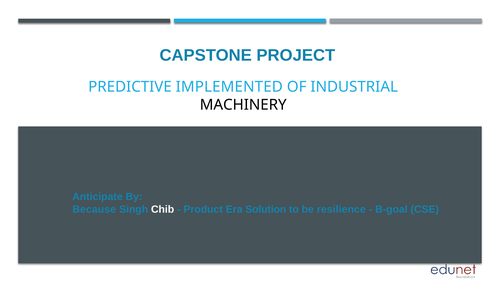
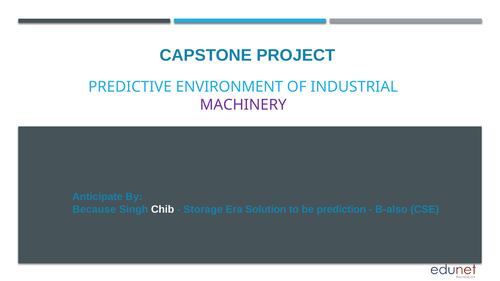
IMPLEMENTED: IMPLEMENTED -> ENVIRONMENT (229, 87)
MACHINERY colour: black -> purple (243, 105)
Product: Product -> Storage (203, 209)
resilience: resilience -> prediction (341, 209)
B-goal: B-goal -> B-also (391, 209)
